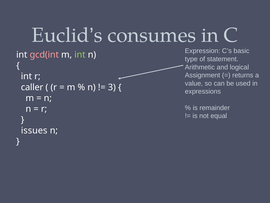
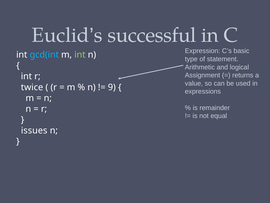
consumes: consumes -> successful (152, 35)
gcd(int colour: pink -> light blue (44, 55)
caller: caller -> twice (32, 87)
3: 3 -> 9 (112, 87)
